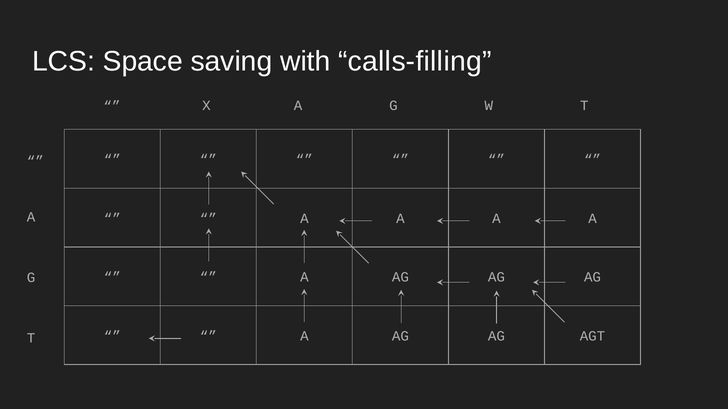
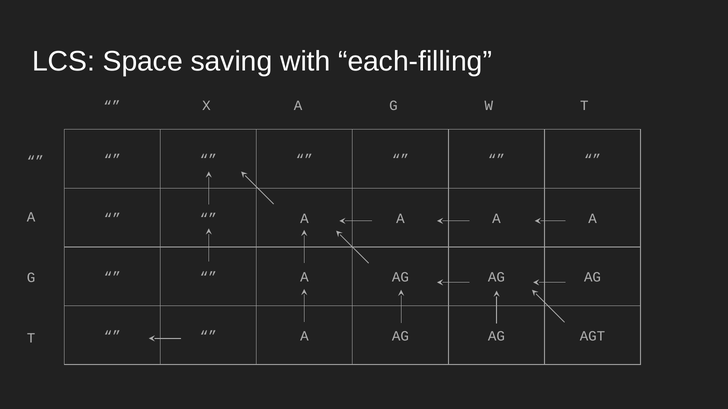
calls-filling: calls-filling -> each-filling (415, 62)
